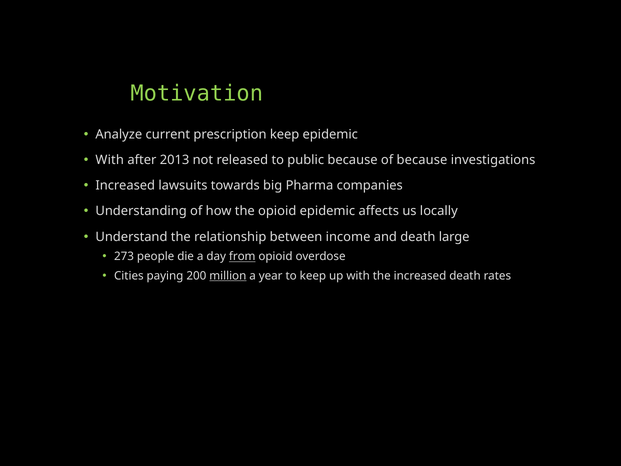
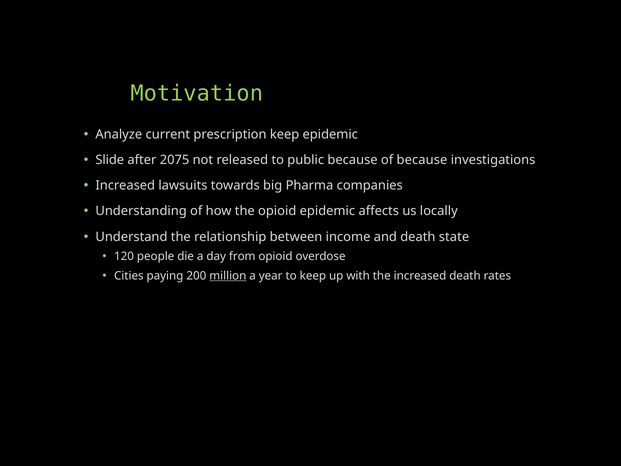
With: With -> Slide (110, 160)
2013: 2013 -> 2075 (175, 160)
large: large -> state (454, 237)
273: 273 -> 120 (124, 256)
from underline: present -> none (242, 256)
